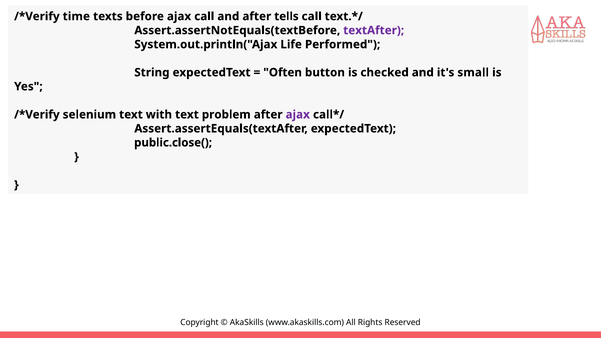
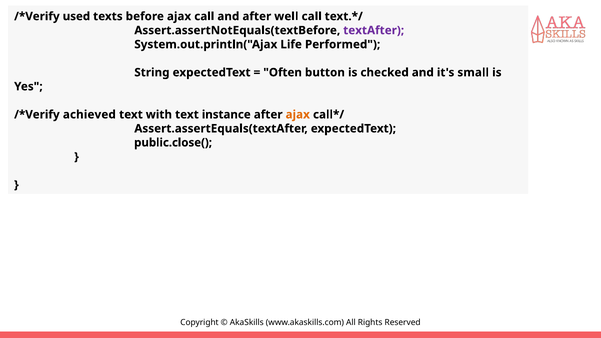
time: time -> used (76, 16)
tells: tells -> well (286, 16)
selenium: selenium -> achieved (89, 115)
problem: problem -> instance (226, 115)
ajax colour: purple -> orange (298, 115)
